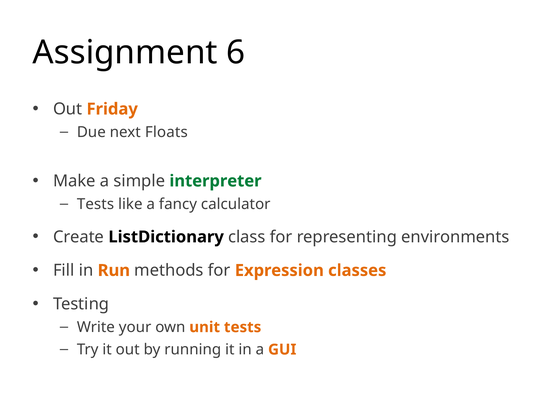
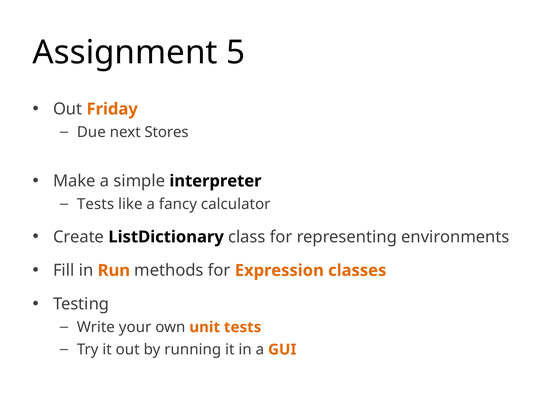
6: 6 -> 5 (236, 53)
Floats: Floats -> Stores (167, 132)
interpreter colour: green -> black (215, 181)
